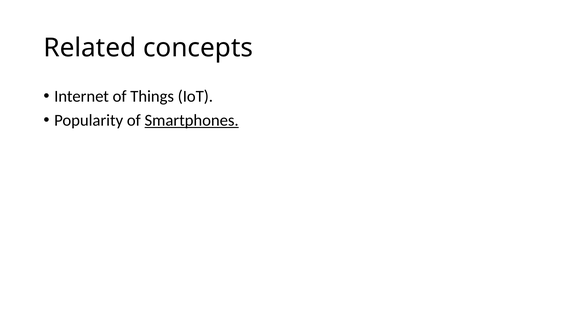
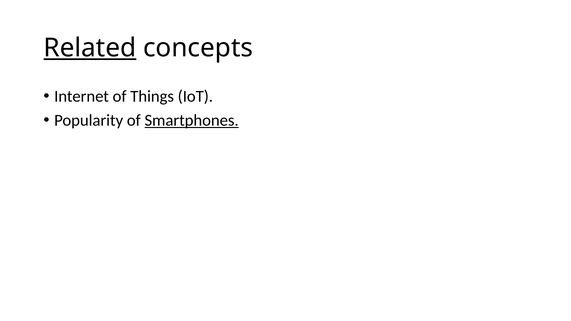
Related underline: none -> present (90, 48)
